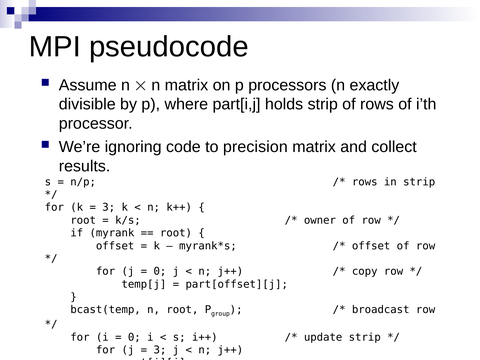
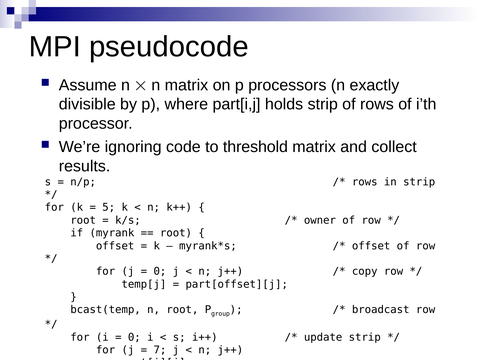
precision: precision -> threshold (255, 147)
3: 3 -> 5 (109, 207)
3: 3 -> 7 (160, 350)
